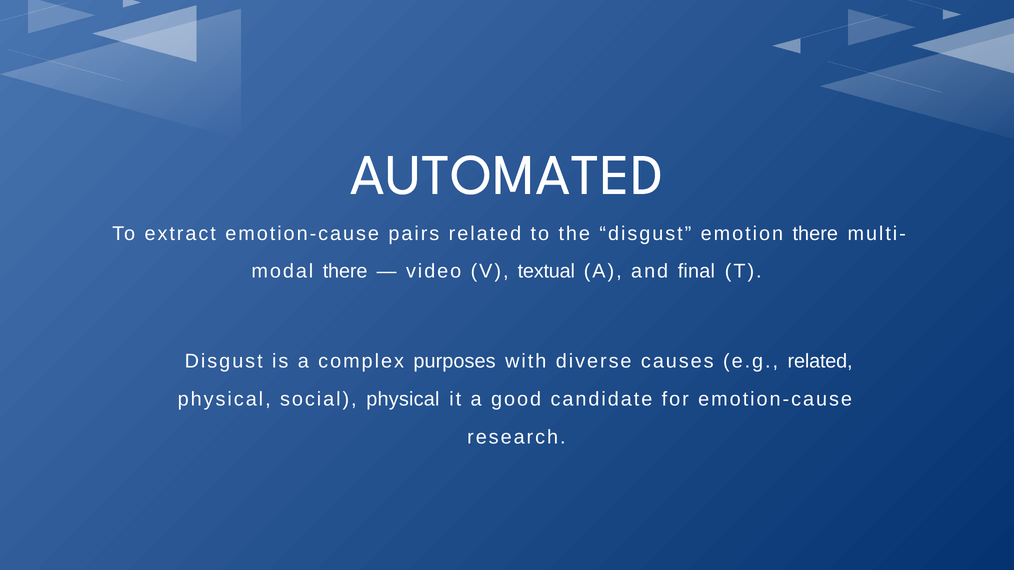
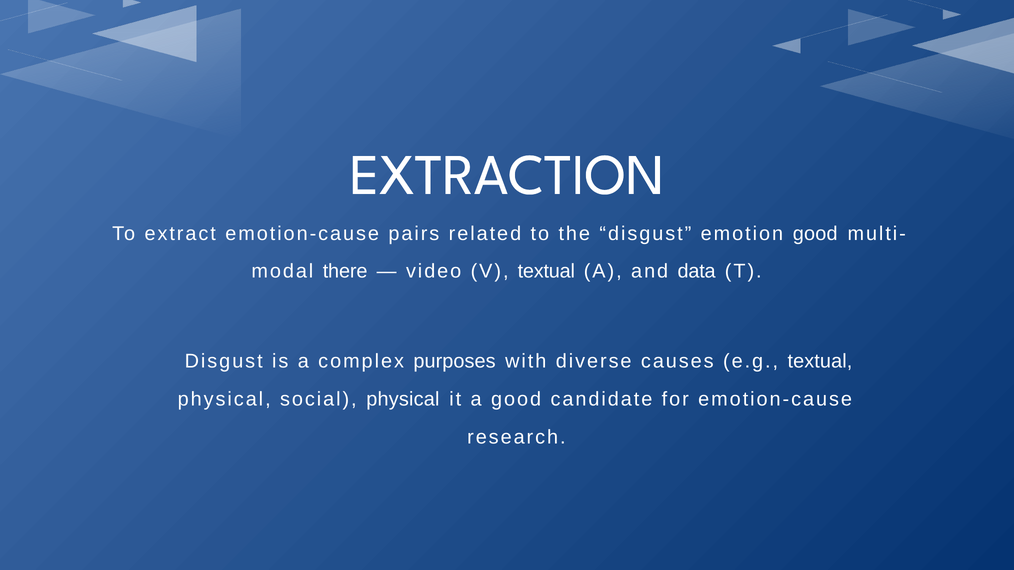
AUTOMATED: AUTOMATED -> EXTRACTION (507, 175)
emotion there: there -> good (815, 234)
final: final -> data (697, 272)
e.g related: related -> textual (820, 362)
